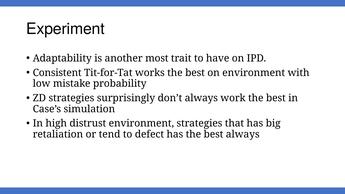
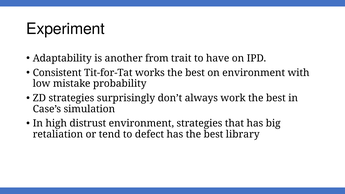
most: most -> from (157, 58)
best always: always -> library (243, 134)
